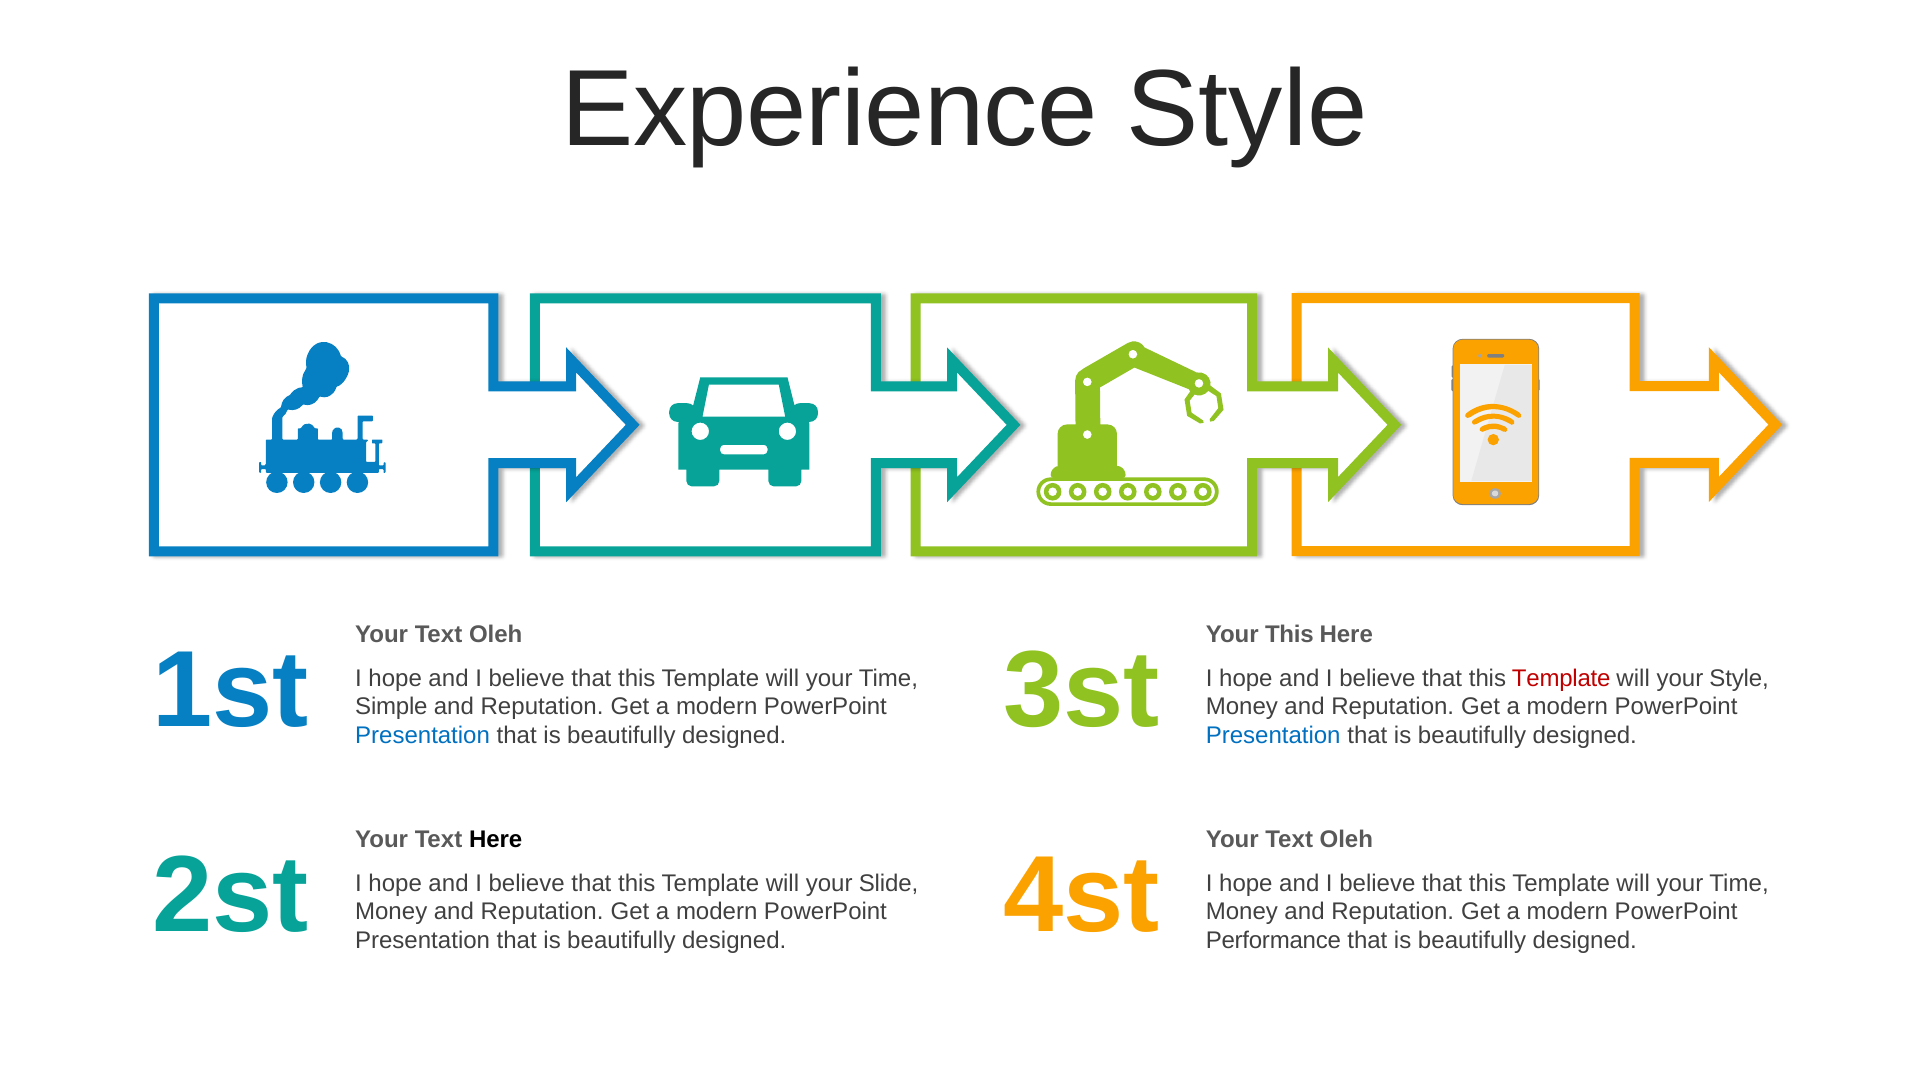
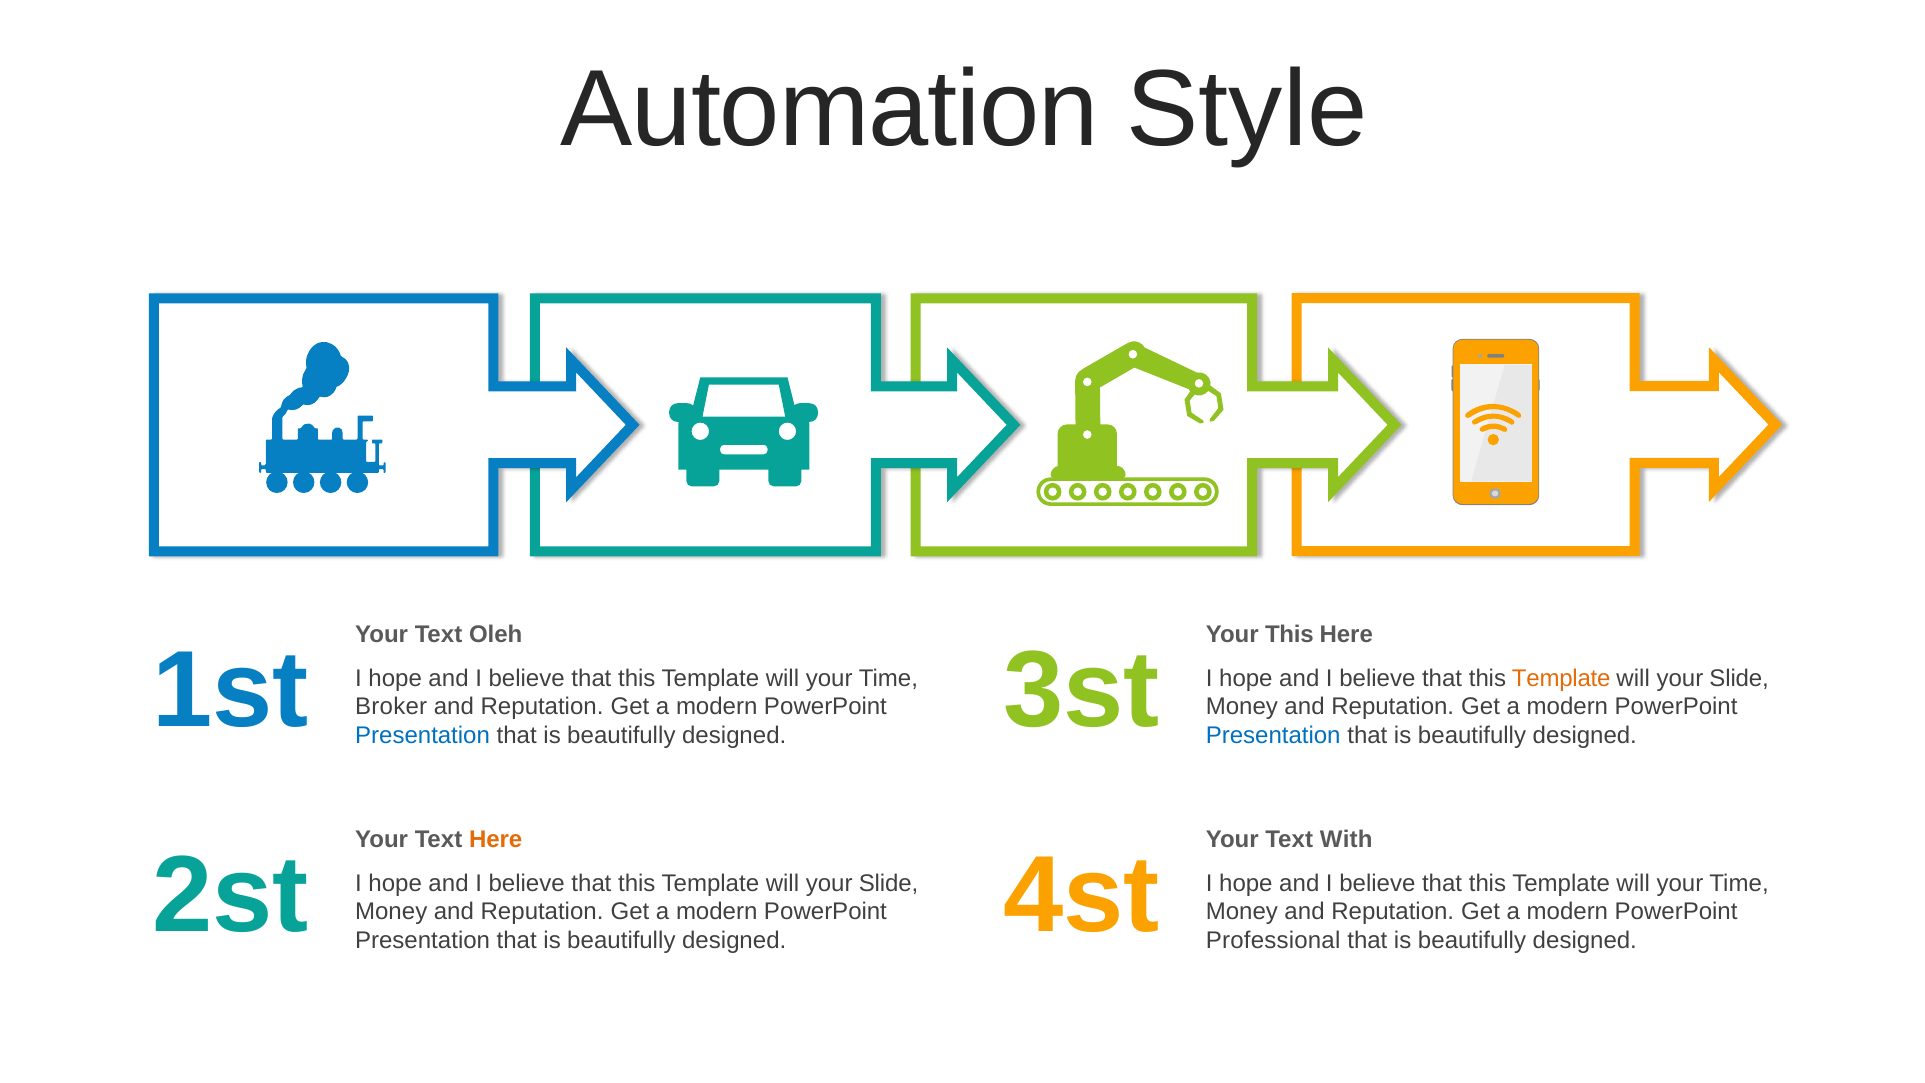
Experience: Experience -> Automation (830, 110)
Template colour: red -> orange (1561, 678)
Style: Style -> Slide (1739, 678)
Simple: Simple -> Broker (391, 707)
Here colour: black -> orange (496, 839)
Oleh: Oleh -> With (1346, 839)
Performance: Performance -> Professional (1273, 941)
